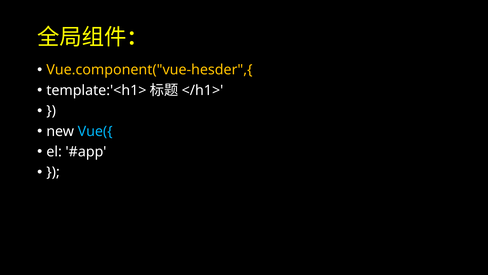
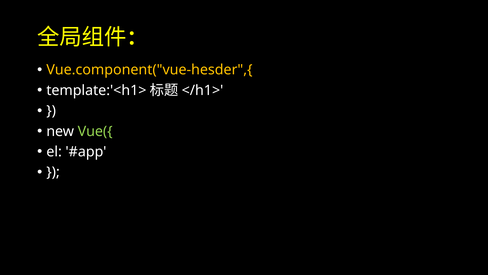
Vue({ colour: light blue -> light green (95, 131)
